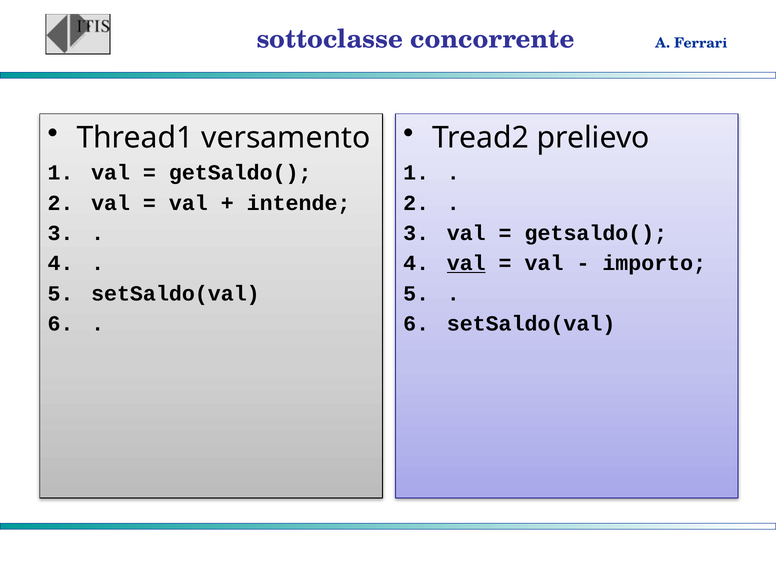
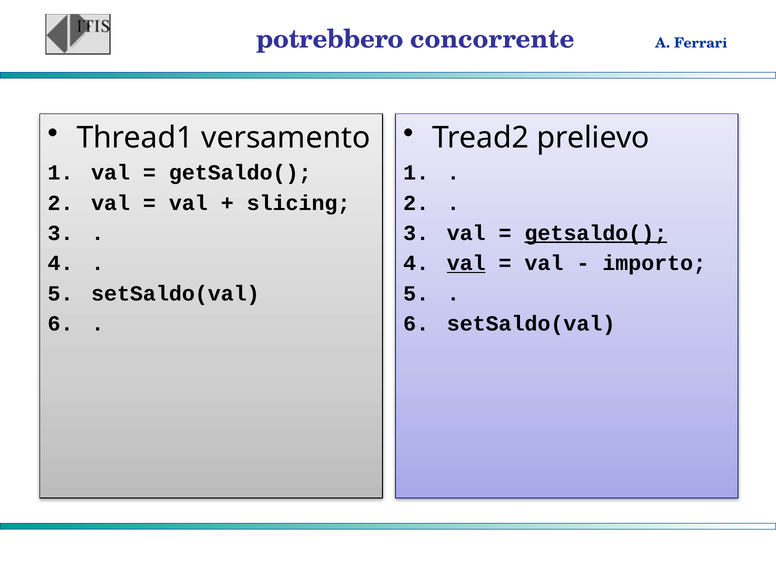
sottoclasse: sottoclasse -> potrebbero (330, 39)
intende: intende -> slicing (299, 203)
getsaldo( underline: none -> present (596, 233)
